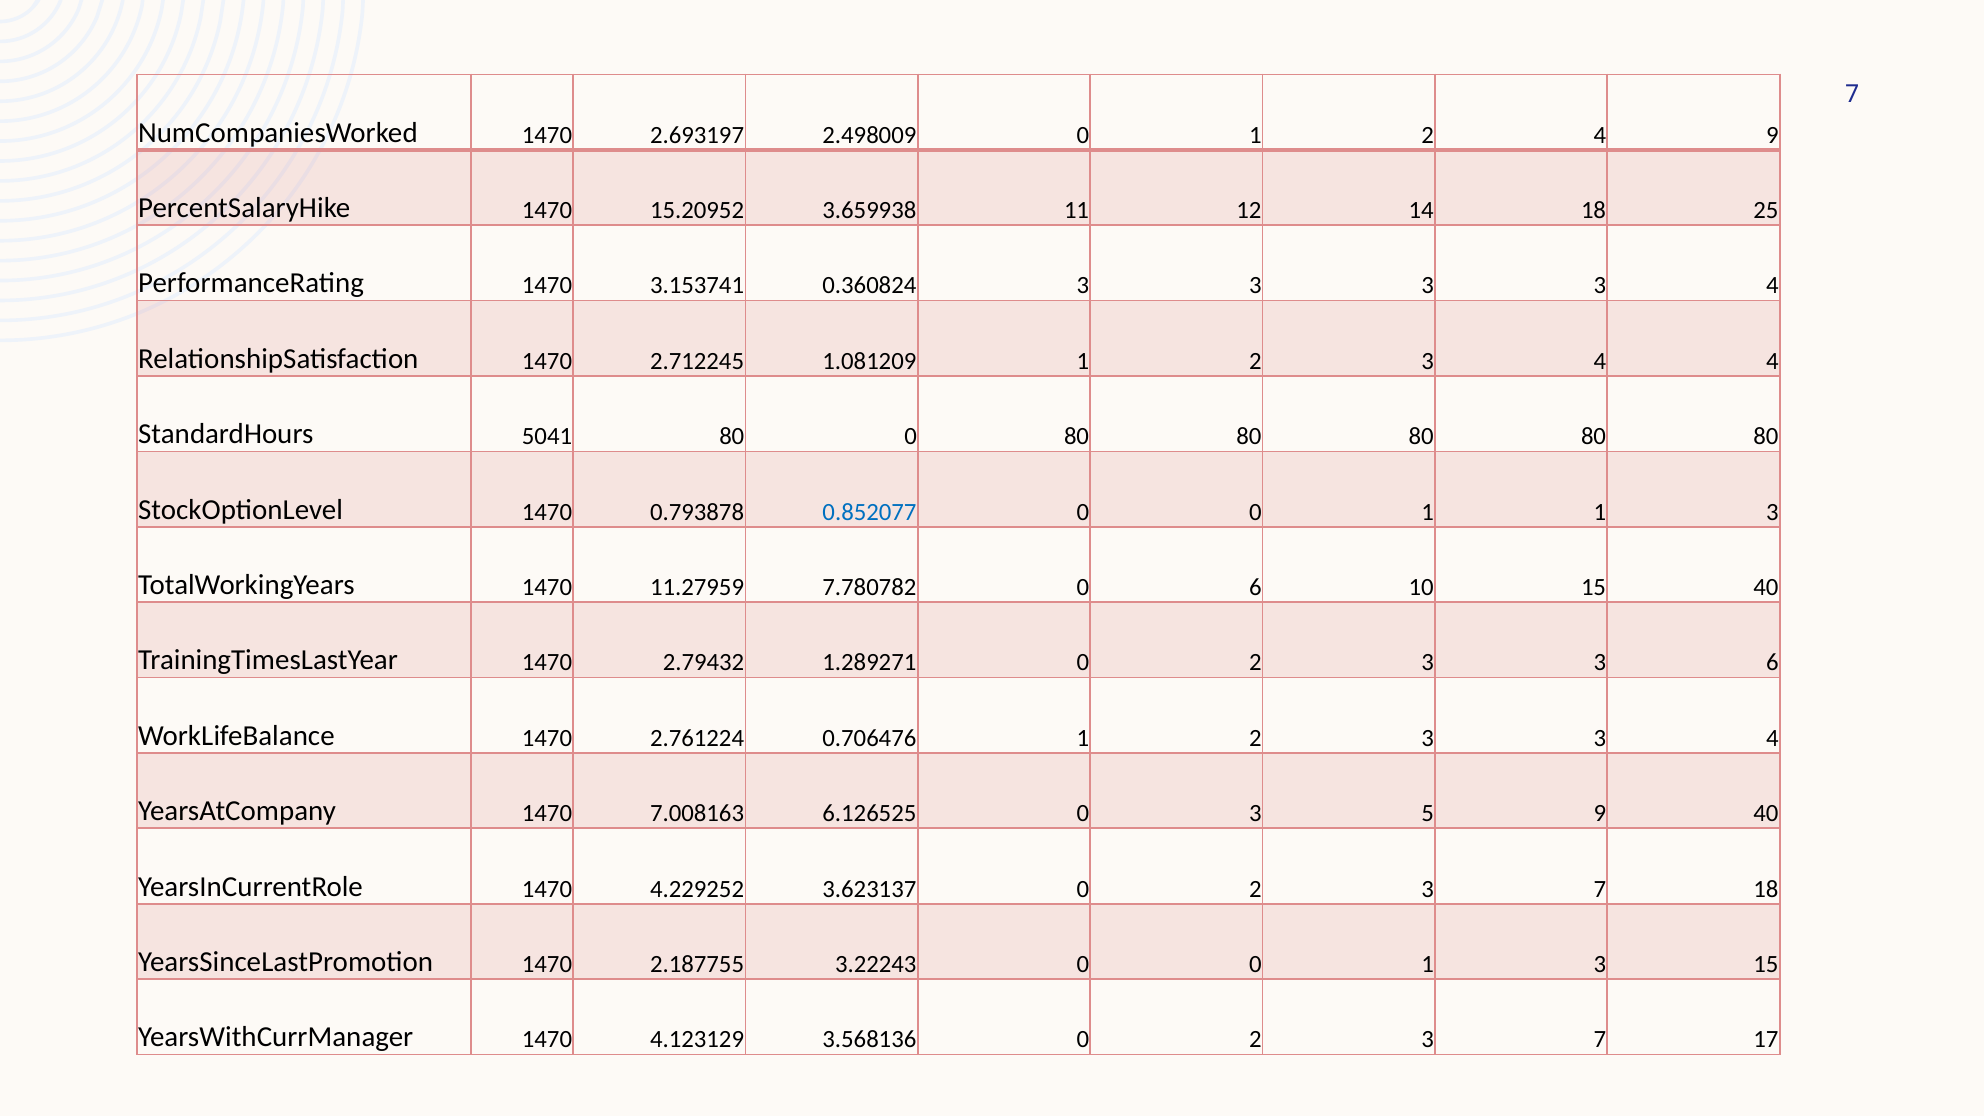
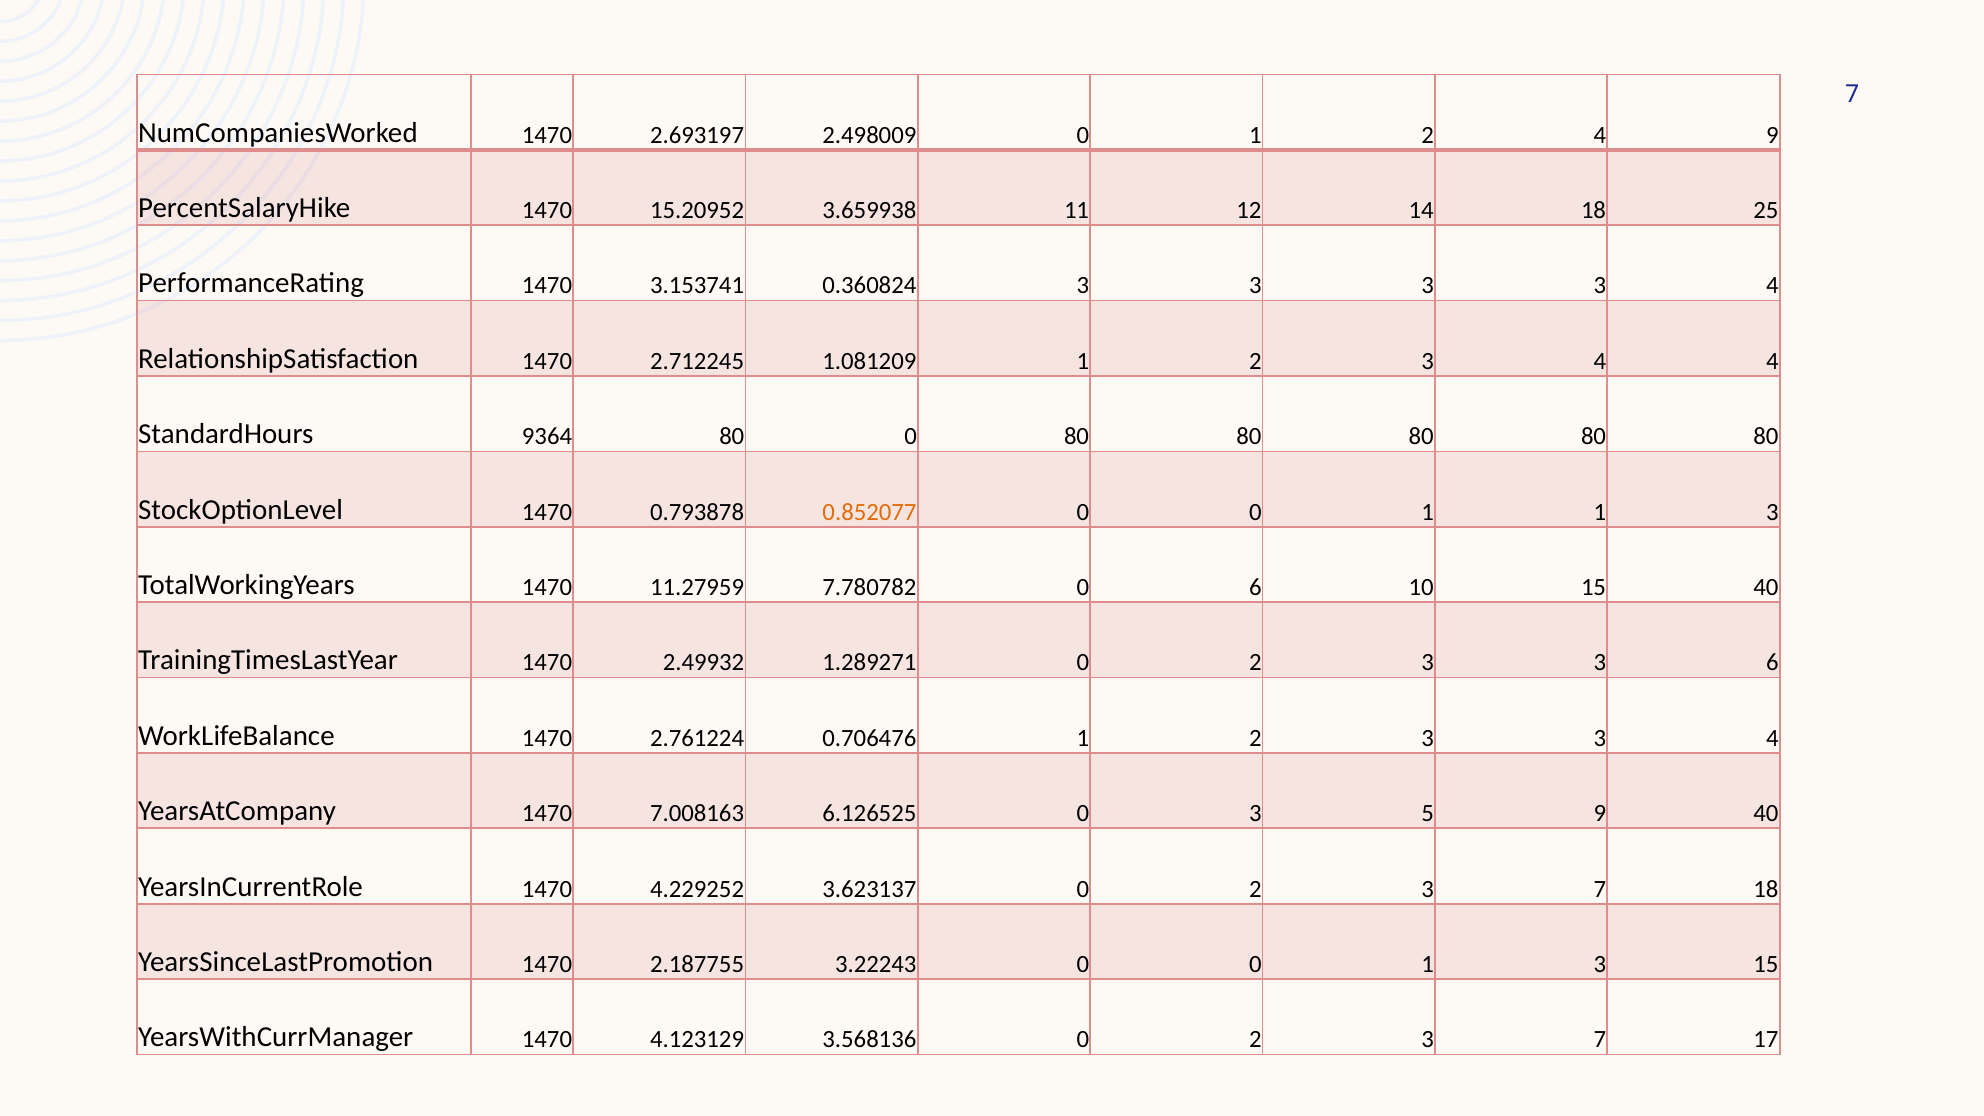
5041: 5041 -> 9364 (547, 437)
0.852077 colour: blue -> orange (869, 512)
2.79432: 2.79432 -> 2.49932 (703, 663)
